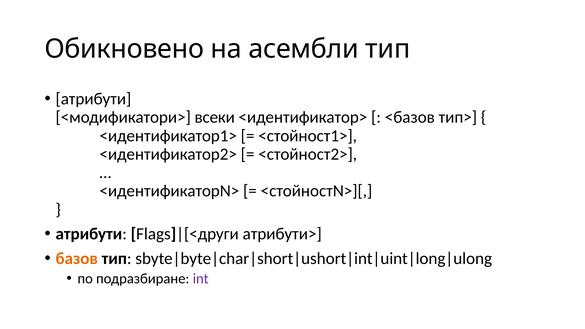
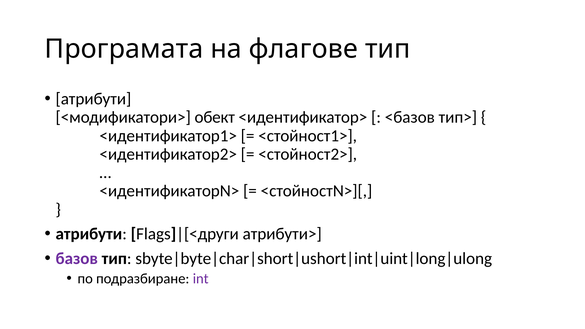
Обикновено: Обикновено -> Програмата (124, 49)
асембли: асембли -> флагове (303, 49)
всеки: всеки -> обект (215, 117)
базов colour: orange -> purple (77, 259)
